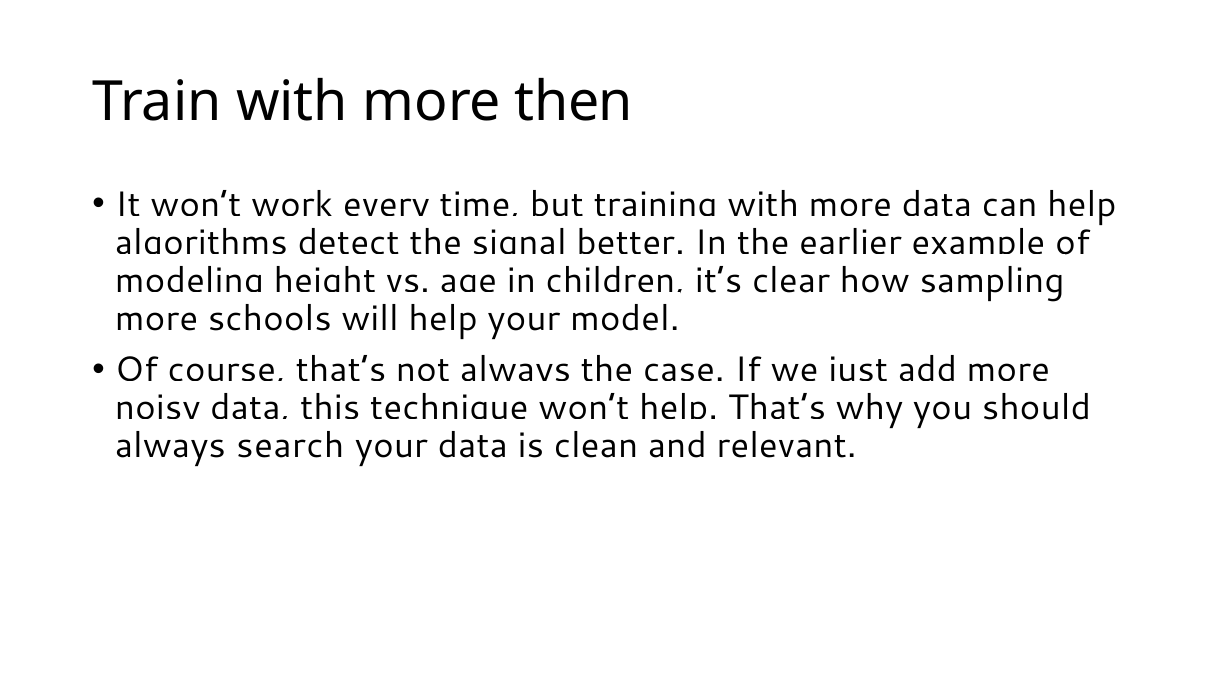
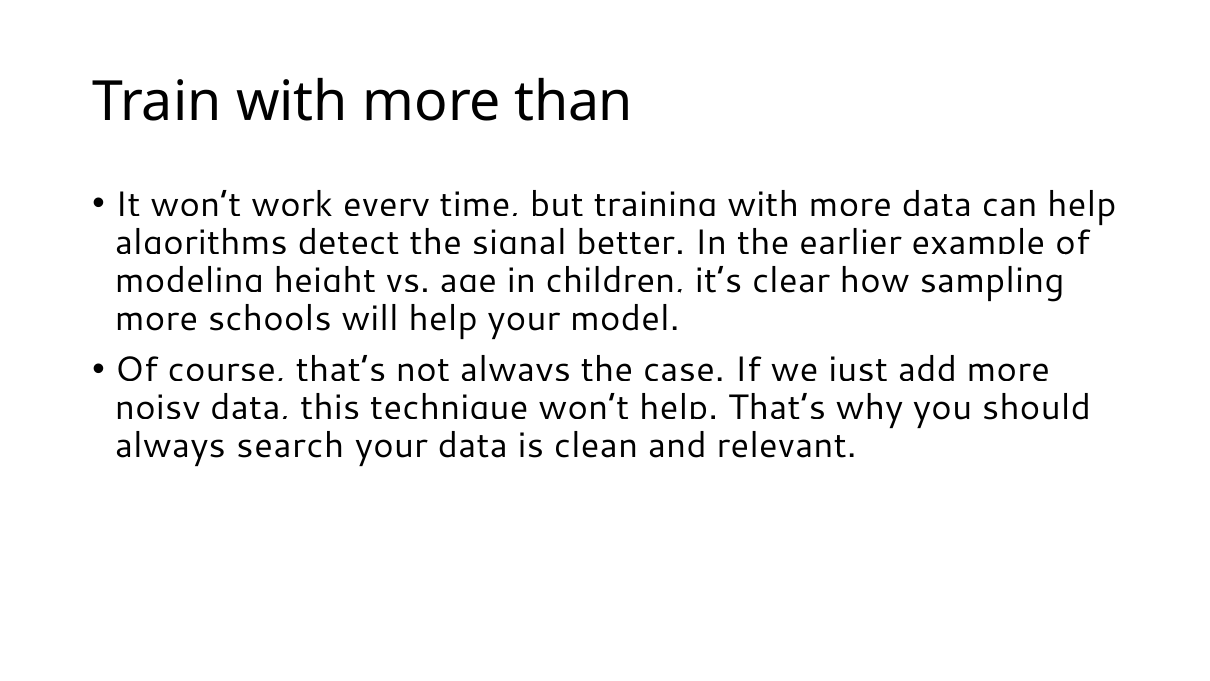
then: then -> than (574, 102)
